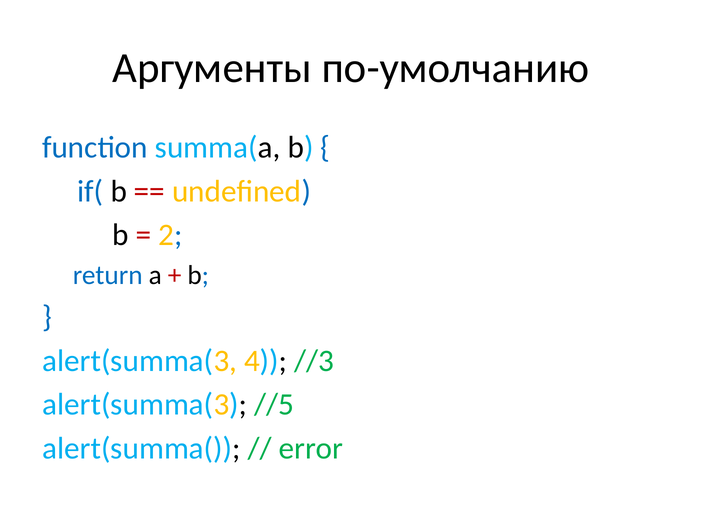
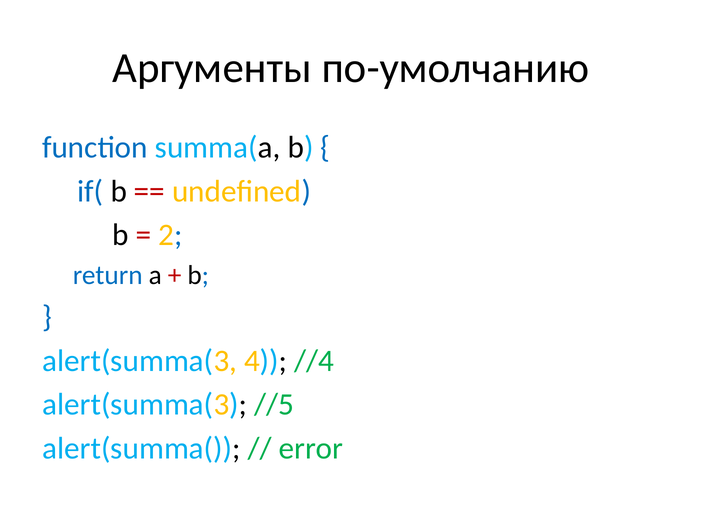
//3: //3 -> //4 (314, 360)
